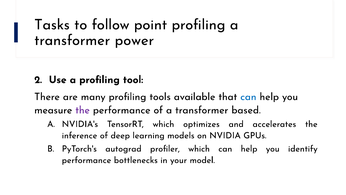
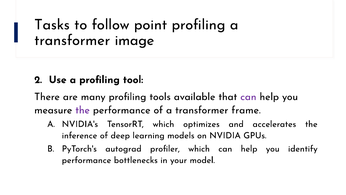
power: power -> image (134, 40)
can colour: blue -> purple (248, 97)
based: based -> frame (246, 110)
